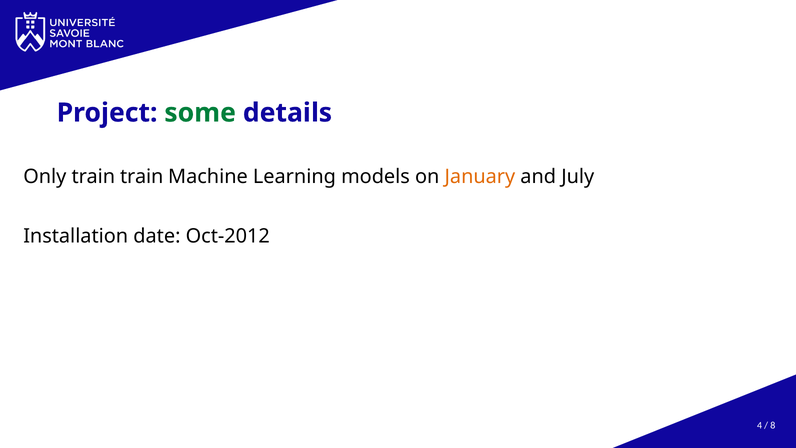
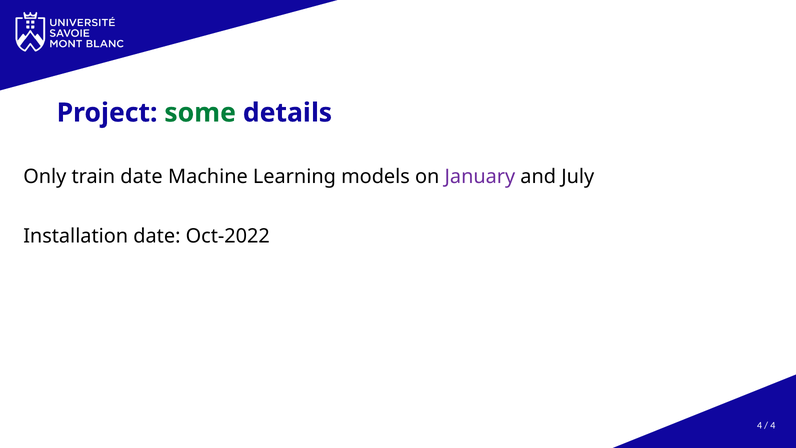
train train: train -> date (142, 177)
January colour: orange -> purple (480, 177)
Oct-2012: Oct-2012 -> Oct-2022 (228, 236)
8: 8 -> 4 (773, 425)
